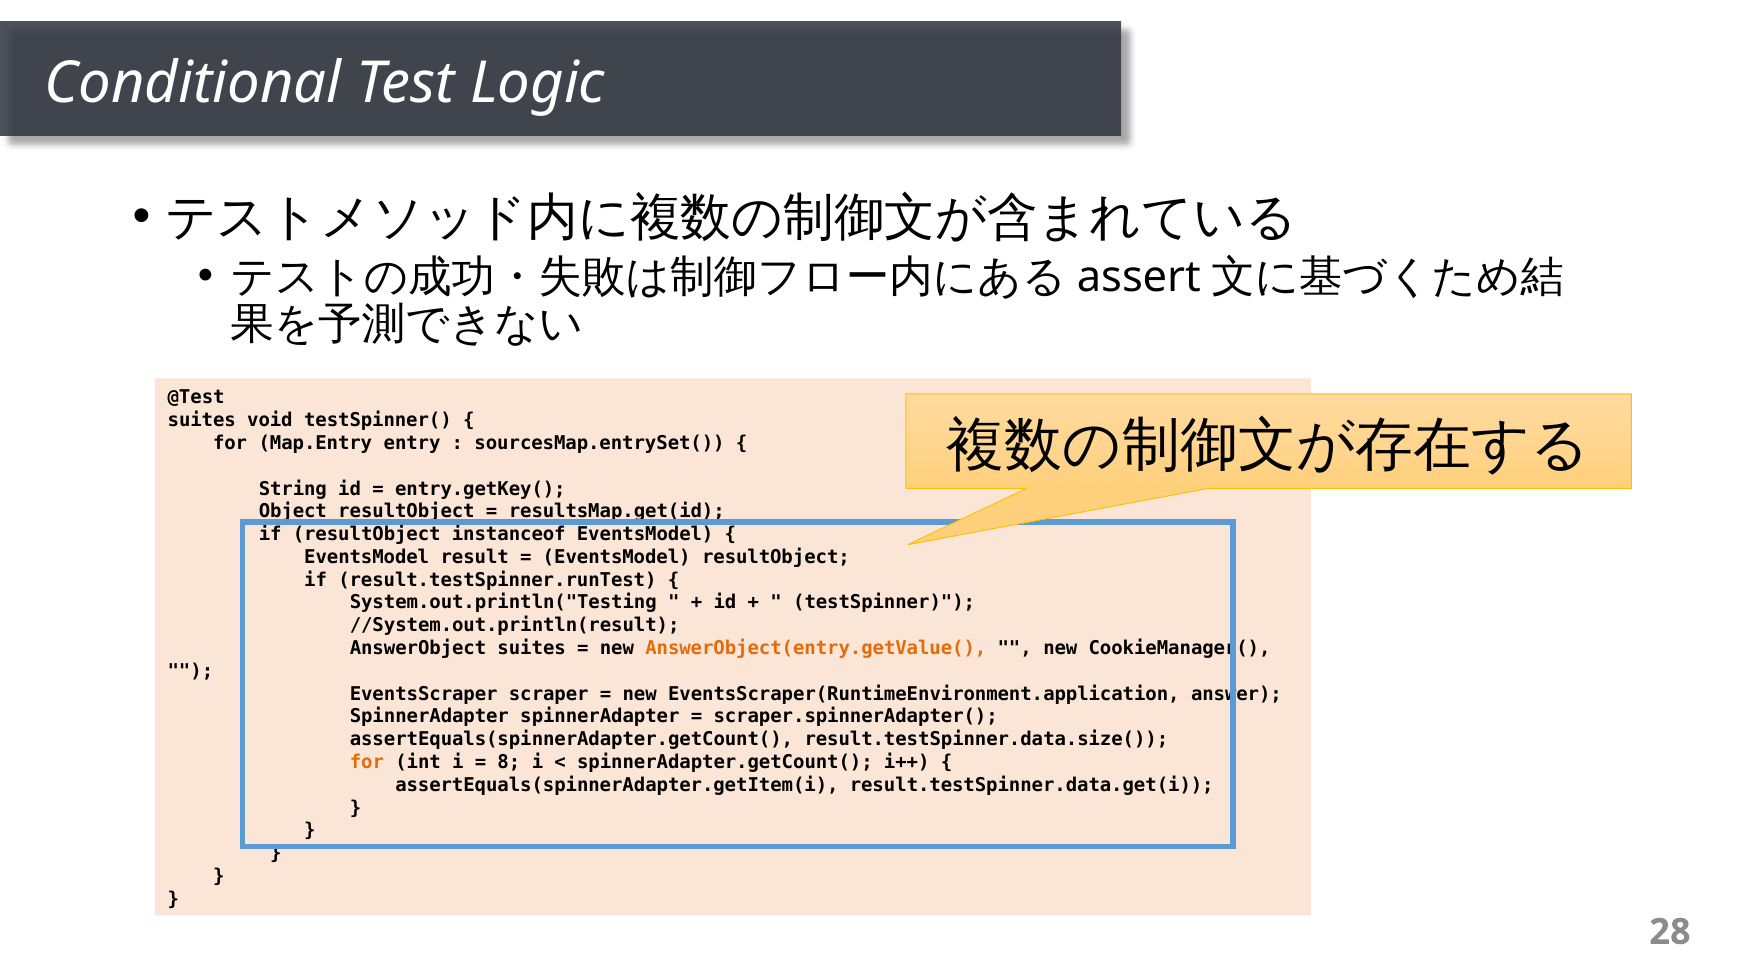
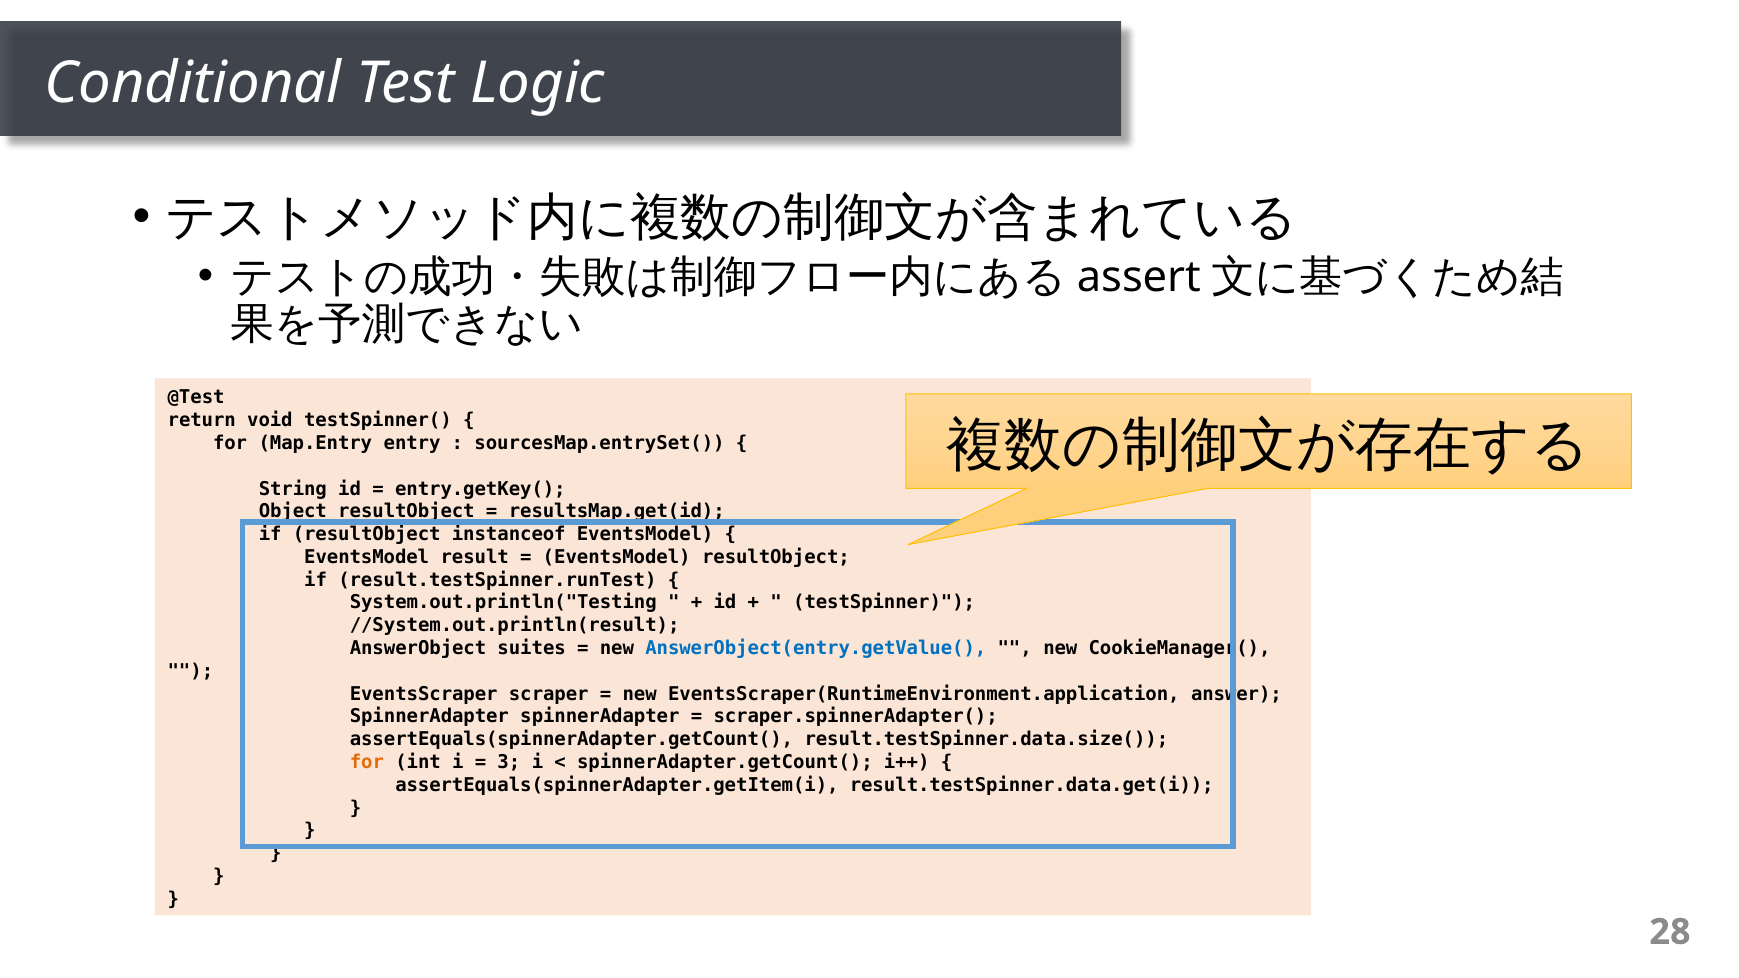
suites: suites -> return (202, 420)
AnswerObject(entry.getValue( colour: orange -> blue (816, 648)
8: 8 -> 3 (509, 762)
